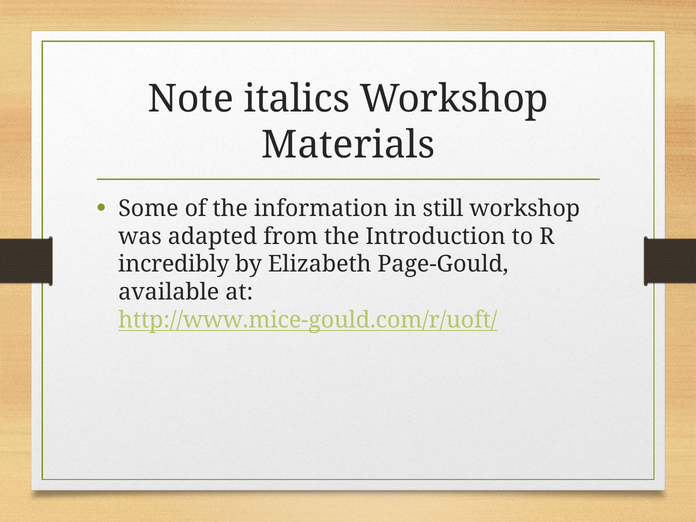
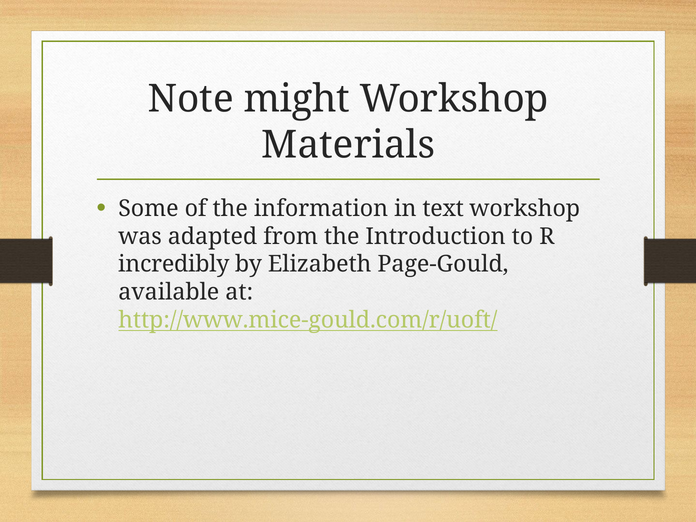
italics: italics -> might (297, 99)
still: still -> text (443, 209)
